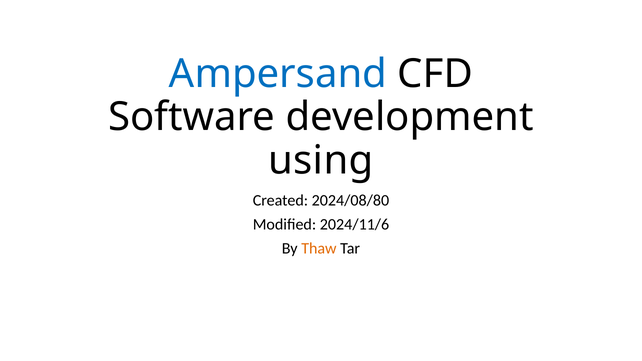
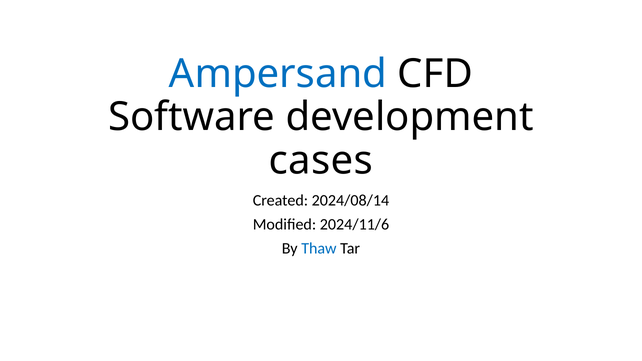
using: using -> cases (321, 160)
2024/08/80: 2024/08/80 -> 2024/08/14 (350, 201)
Thaw colour: orange -> blue (319, 249)
